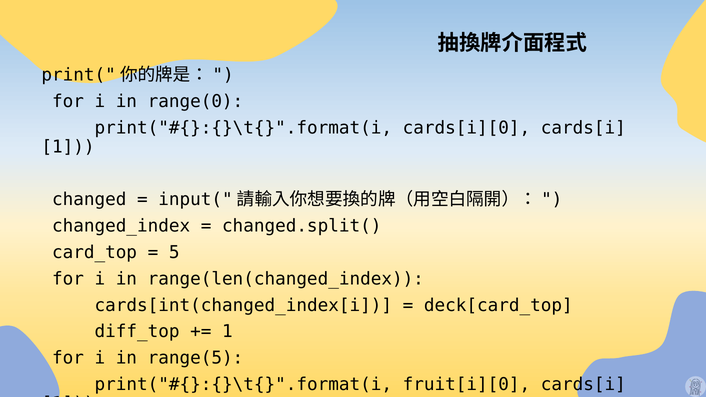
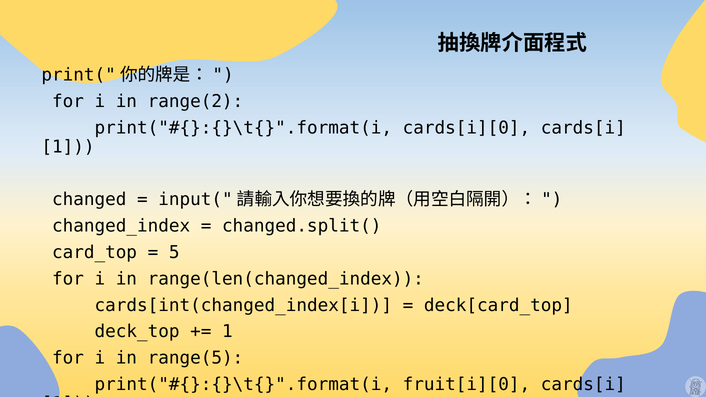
range(0: range(0 -> range(2 (195, 101)
diff_top: diff_top -> deck_top (137, 332)
